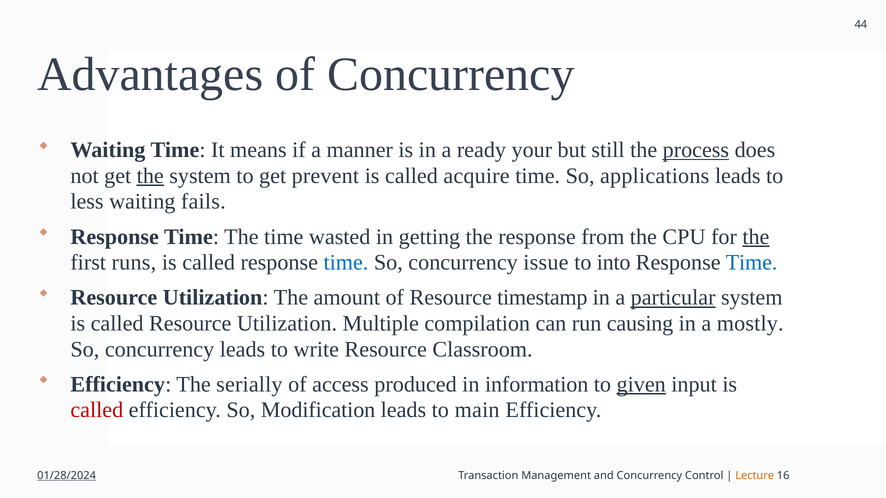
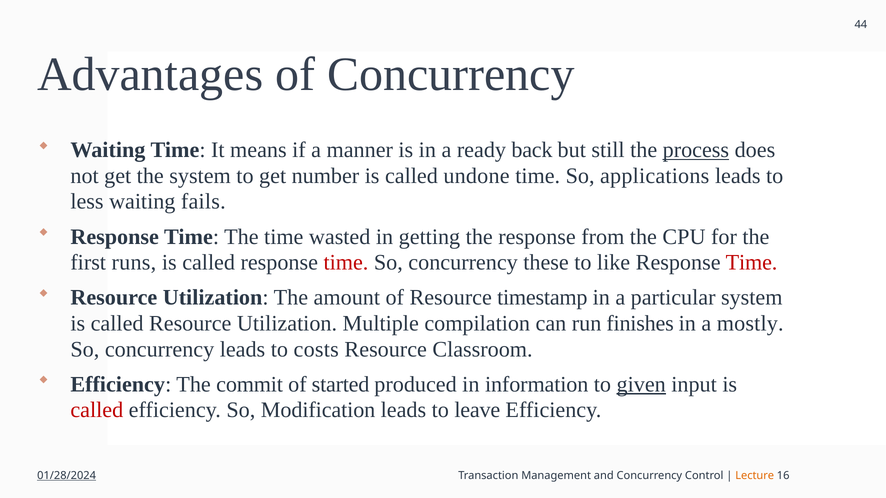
your: your -> back (532, 150)
the underline: present -> none (150, 176)
prevent: prevent -> number (325, 176)
acquire: acquire -> undone (477, 176)
the underline: present -> none (756, 237)
time colour: blue -> red (346, 263)
issue: issue -> these (546, 263)
into: into -> like (614, 263)
Time colour: blue -> red (752, 263)
particular underline: present -> none (673, 298)
causing: causing -> finishes (640, 324)
write: write -> costs (316, 349)
serially: serially -> commit (250, 385)
access: access -> started (341, 385)
main: main -> leave (477, 410)
